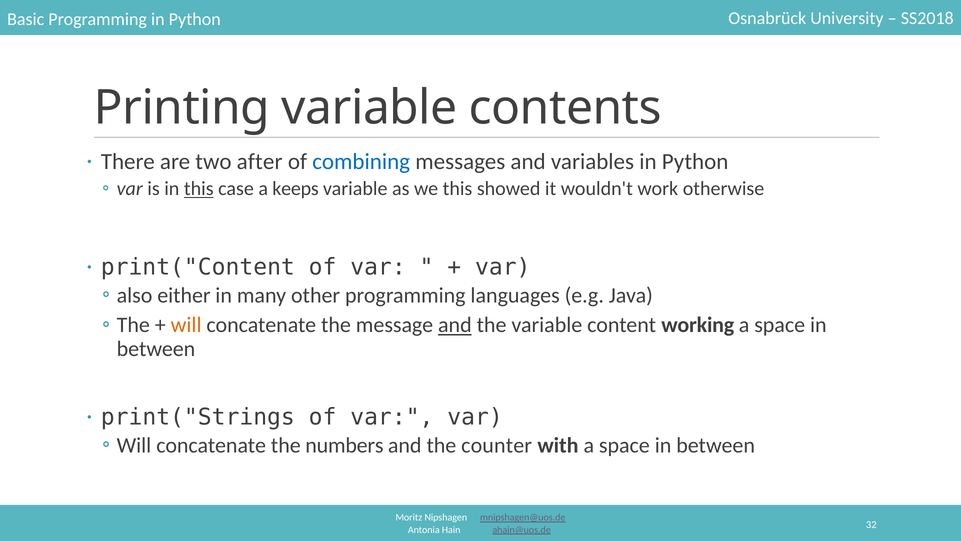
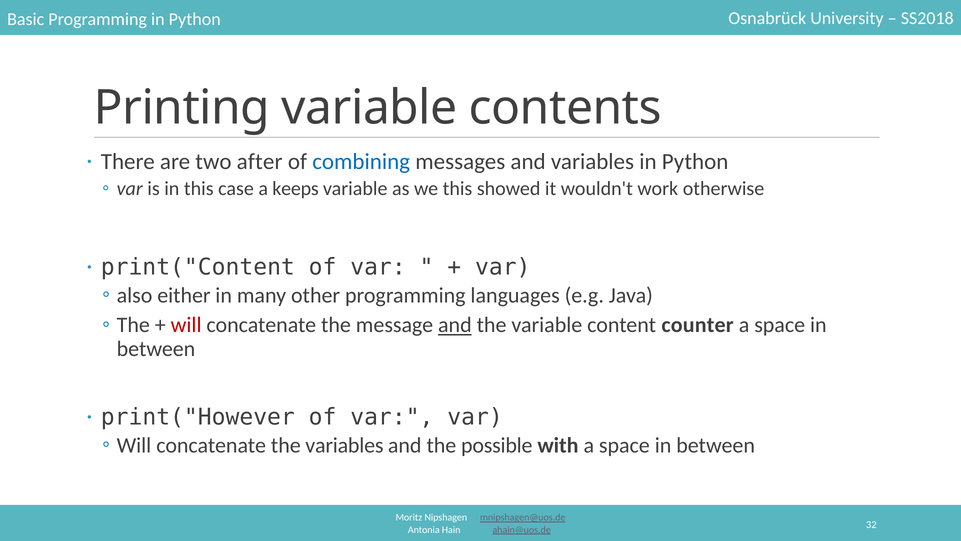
this underline: present -> none (199, 189)
will colour: orange -> red (186, 325)
working: working -> counter (698, 325)
print("Strings: print("Strings -> print("However (198, 417)
the numbers: numbers -> variables (344, 445)
counter: counter -> possible (497, 445)
